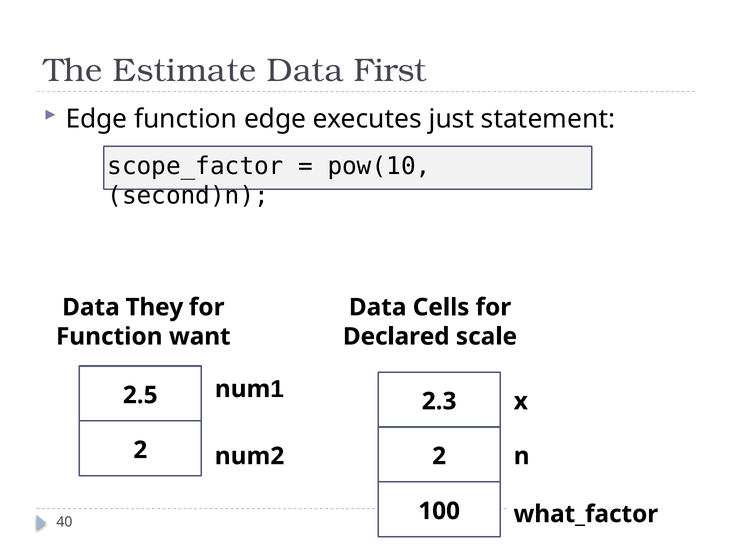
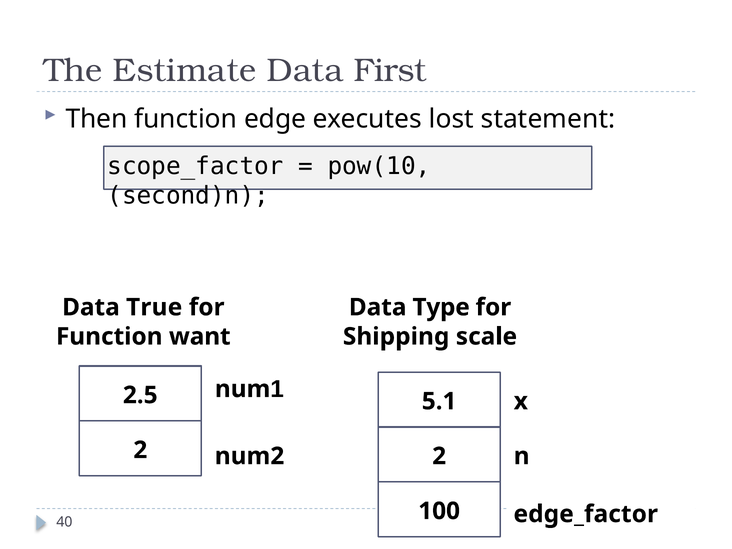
Edge: Edge -> Then (97, 119)
just: just -> lost (451, 119)
They: They -> True (154, 307)
Cells: Cells -> Type (441, 307)
Declared: Declared -> Shipping (396, 337)
2.3: 2.3 -> 5.1 (439, 401)
what_factor: what_factor -> edge_factor (586, 514)
